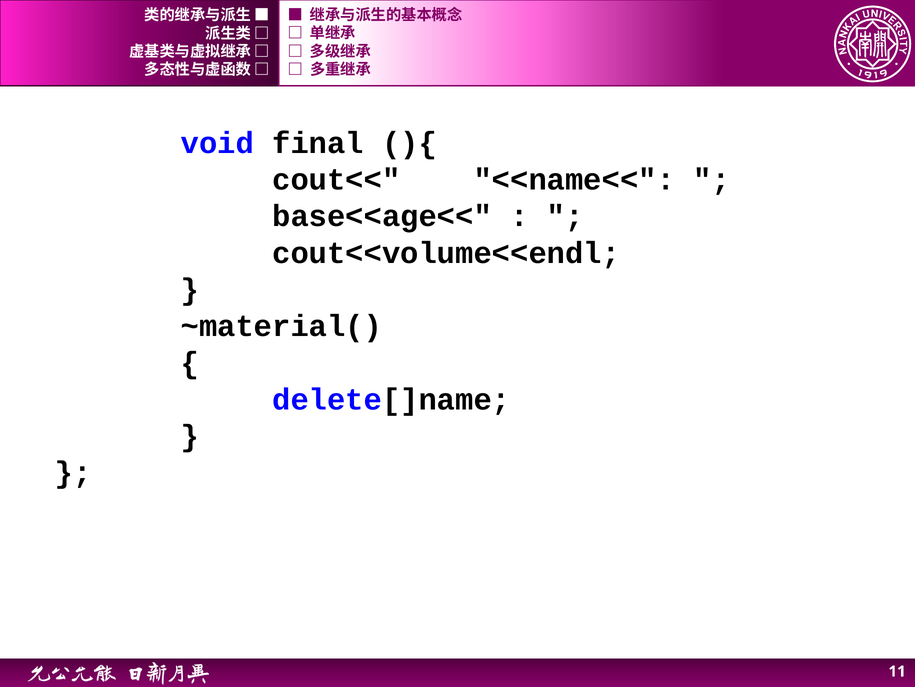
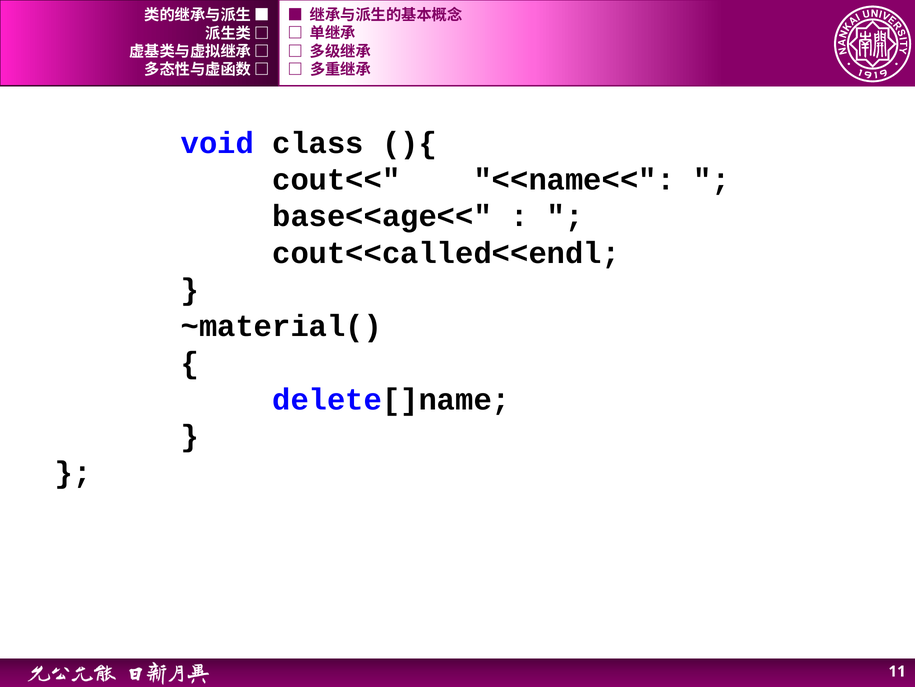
final: final -> class (318, 143)
cout<<volume<<endl: cout<<volume<<endl -> cout<<called<<endl (446, 253)
